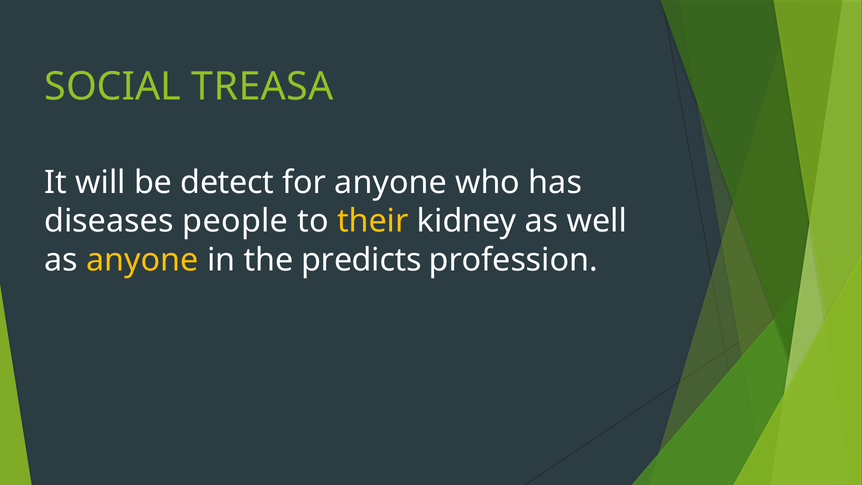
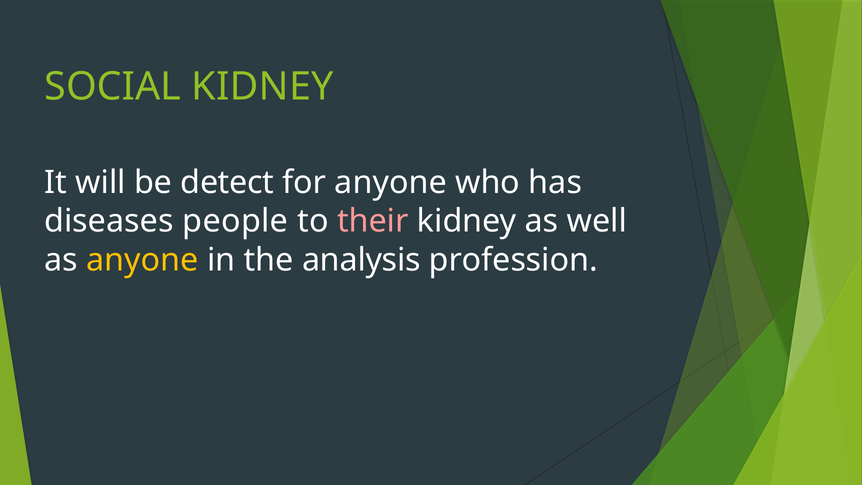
SOCIAL TREASA: TREASA -> KIDNEY (263, 87)
their colour: yellow -> pink (373, 221)
predicts: predicts -> analysis (361, 260)
